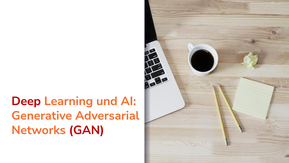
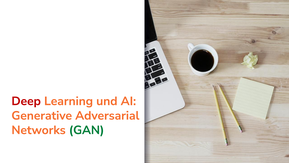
GAN colour: red -> green (87, 130)
